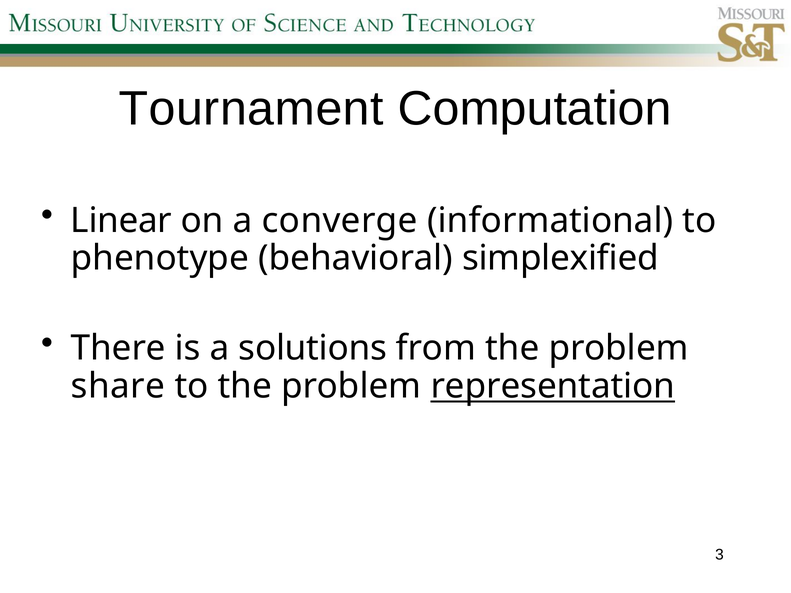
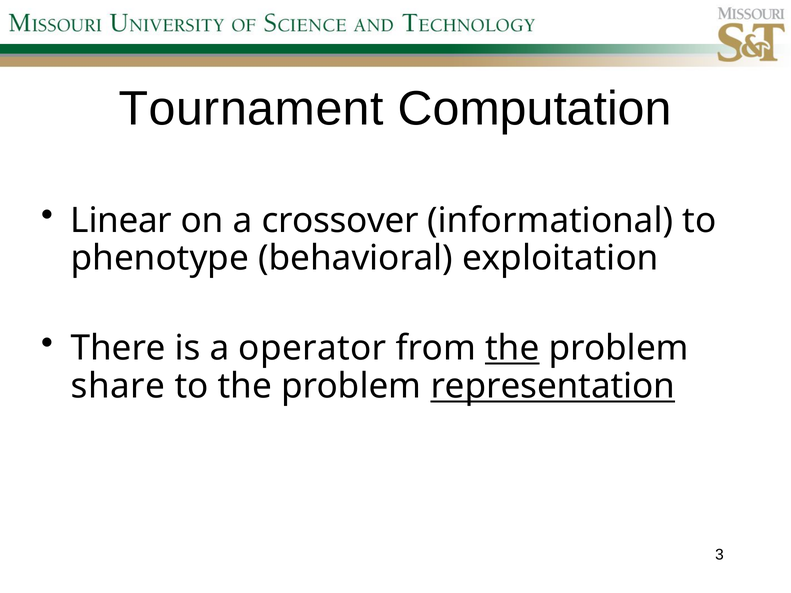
converge: converge -> crossover (340, 220)
simplexified: simplexified -> exploitation (560, 258)
solutions: solutions -> operator (312, 349)
the underline: none -> present (512, 349)
